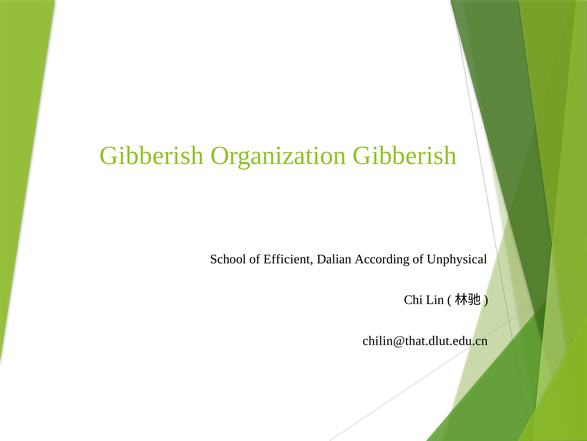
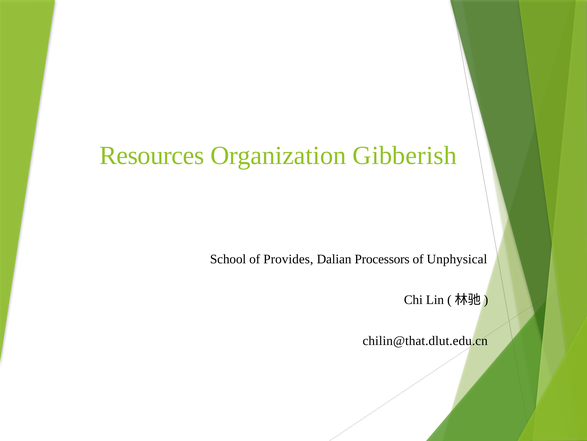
Gibberish: Gibberish -> Resources (152, 155)
Efficient: Efficient -> Provides (288, 259)
According: According -> Processors (382, 259)
